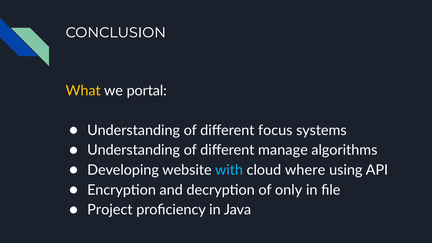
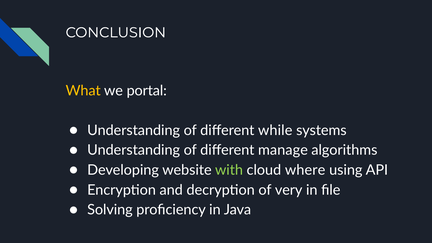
focus: focus -> while (275, 130)
with colour: light blue -> light green (229, 170)
only: only -> very (289, 190)
Project: Project -> Solving (110, 210)
